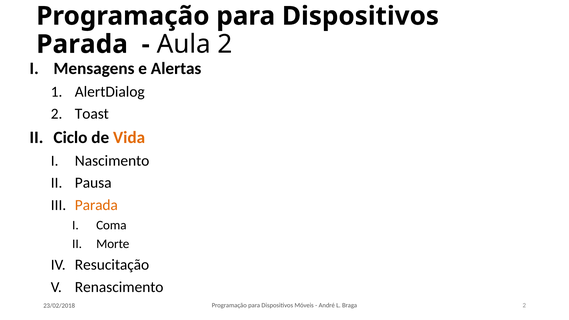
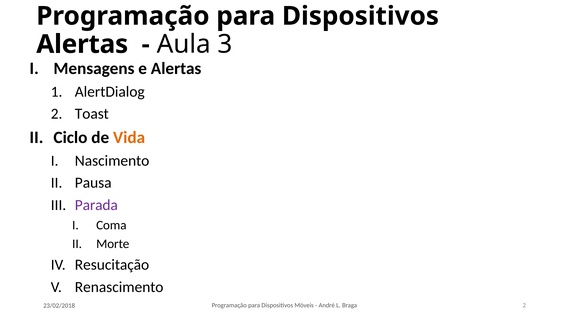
Parada: Parada -> Alertas (82, 44)
Aula 2: 2 -> 3 (225, 44)
Parada colour: orange -> purple (96, 205)
